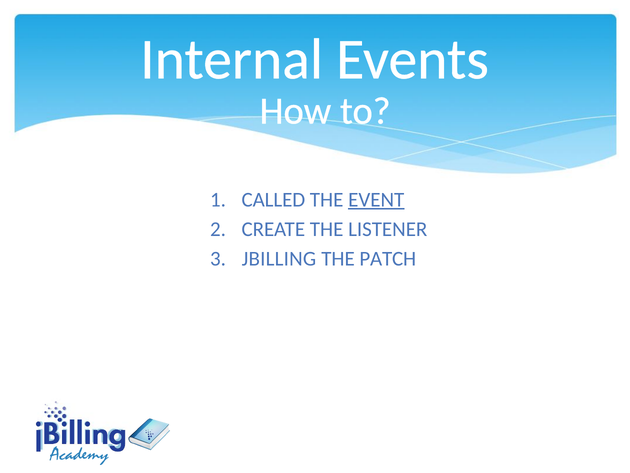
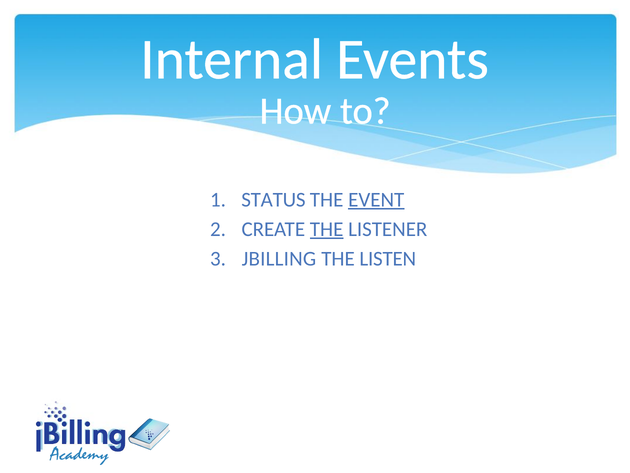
CALLED: CALLED -> STATUS (273, 200)
THE underline: none -> present (327, 229)
PATCH: PATCH -> LISTEN (388, 258)
